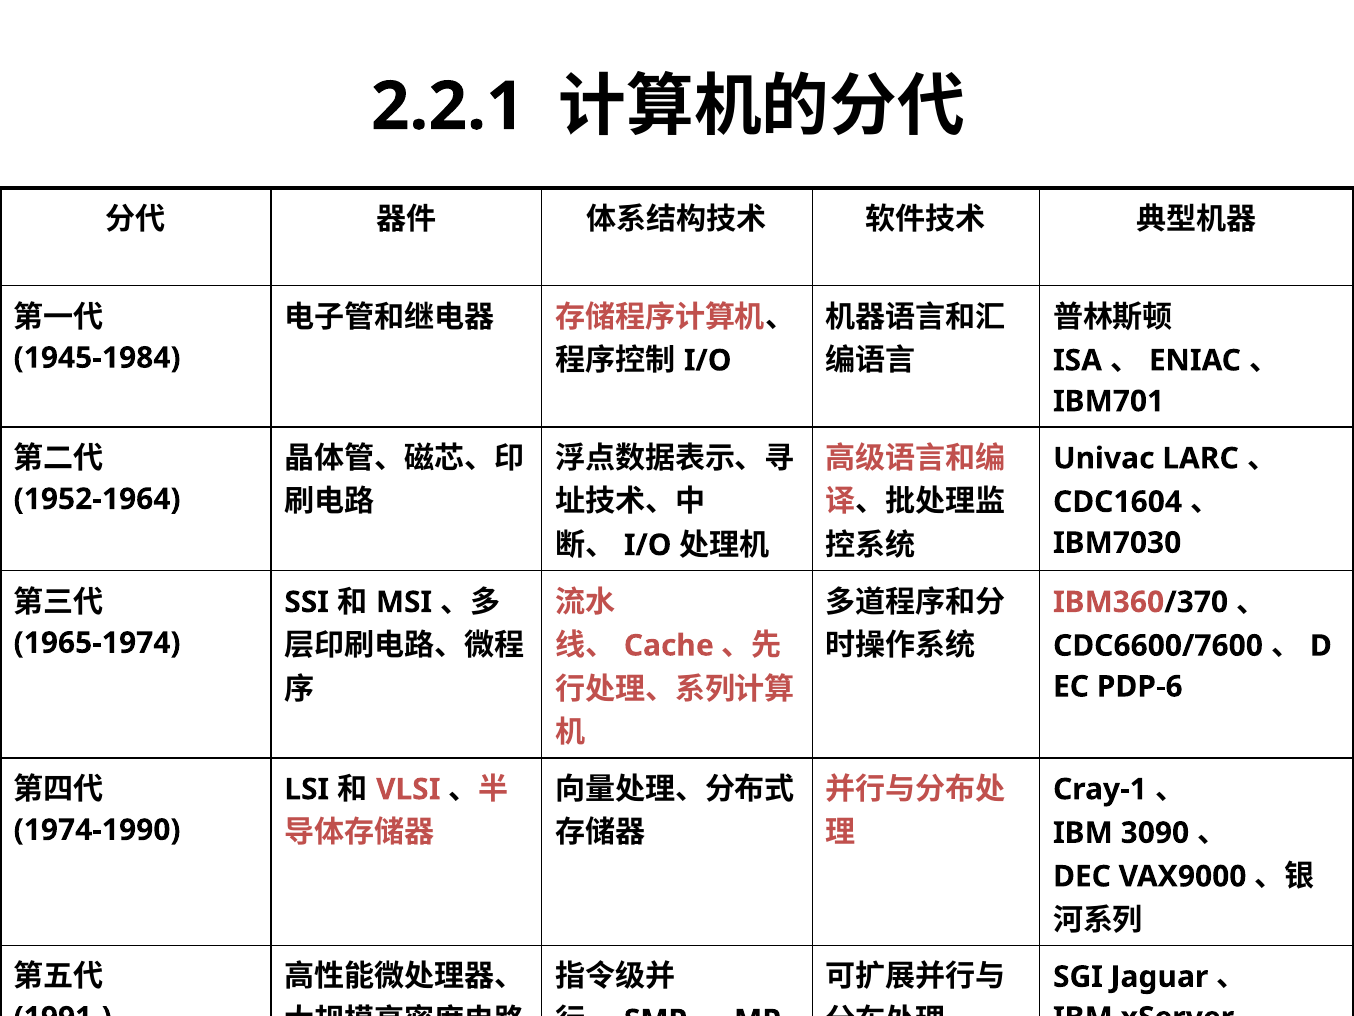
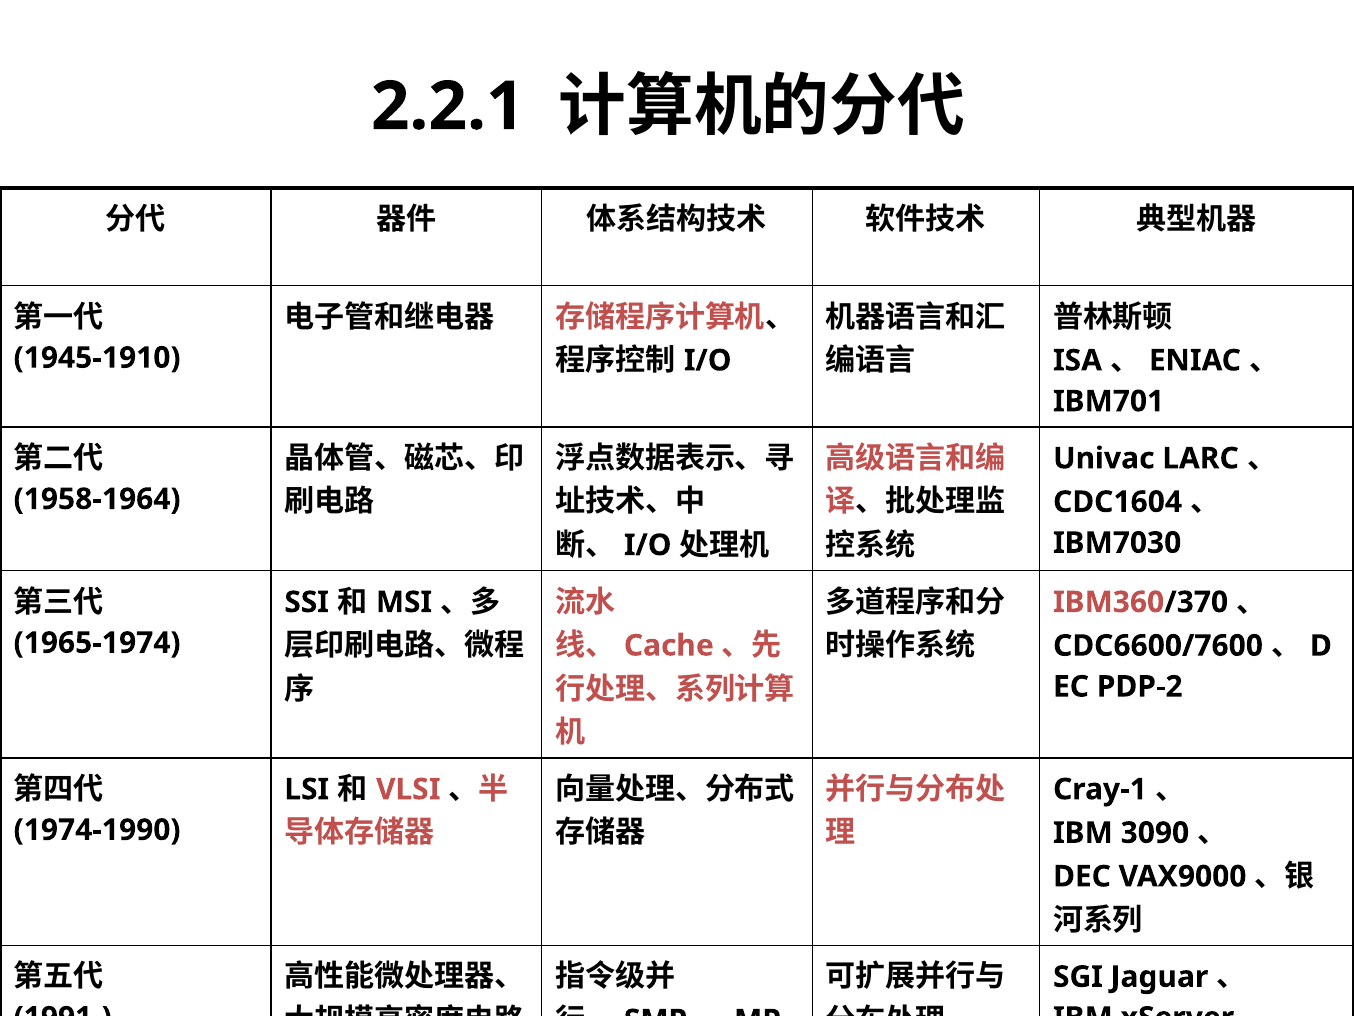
1945-1984: 1945-1984 -> 1945-1910 (97, 358)
1952-1964: 1952-1964 -> 1958-1964 (97, 499)
PDP-6: PDP-6 -> PDP-2 (1140, 686)
